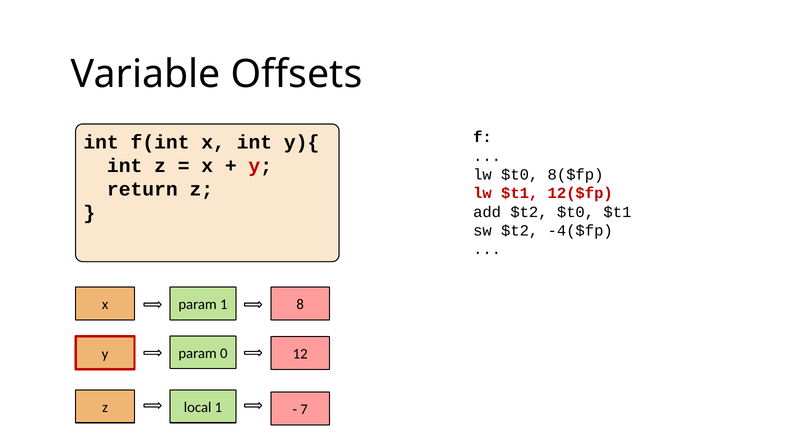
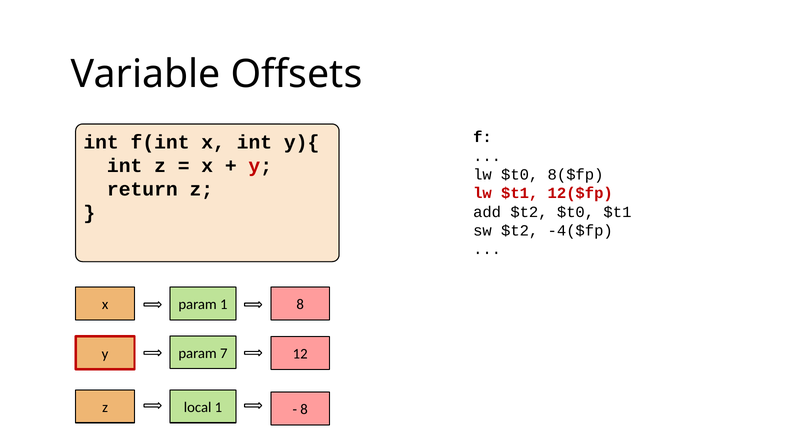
0: 0 -> 7 (224, 353)
7: 7 -> 8 (304, 410)
